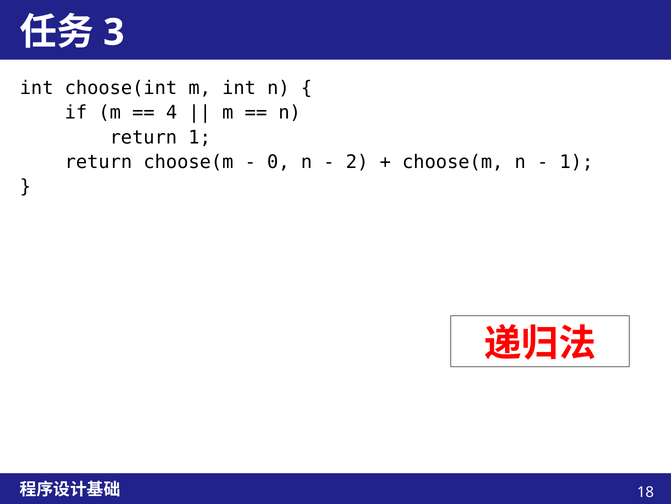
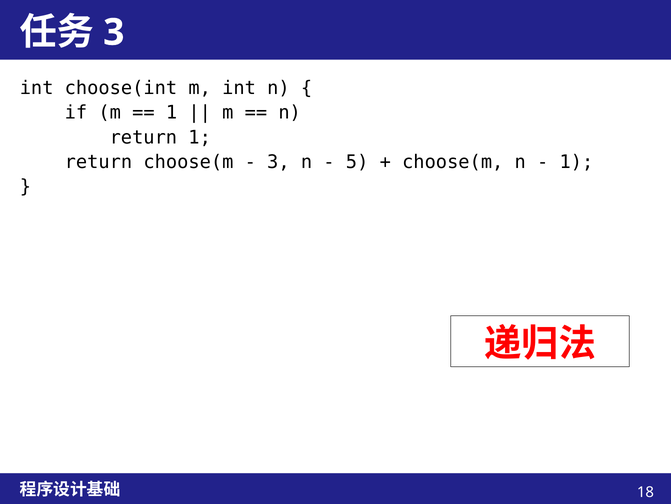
4: 4 -> 1 (171, 113)
0: 0 -> 3 (278, 162)
2: 2 -> 5 (357, 162)
